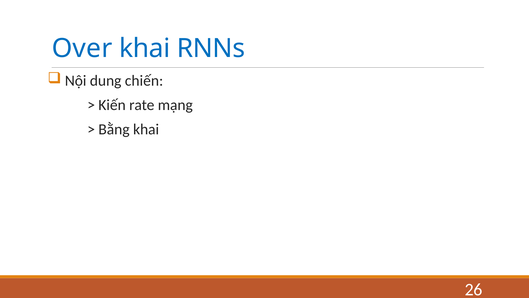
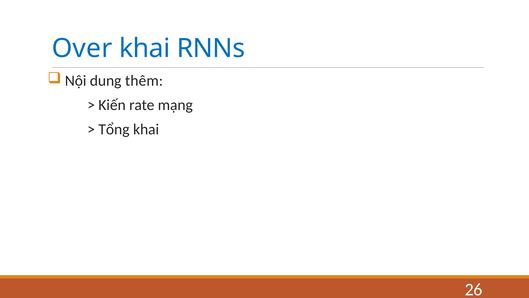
chiến: chiến -> thêm (144, 80)
Bằng: Bằng -> Tổng (114, 129)
